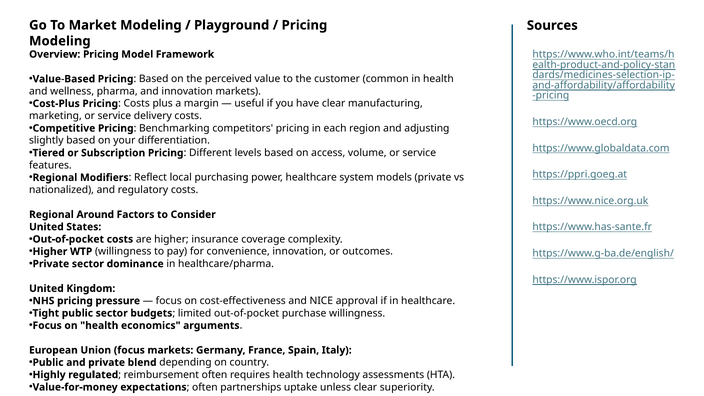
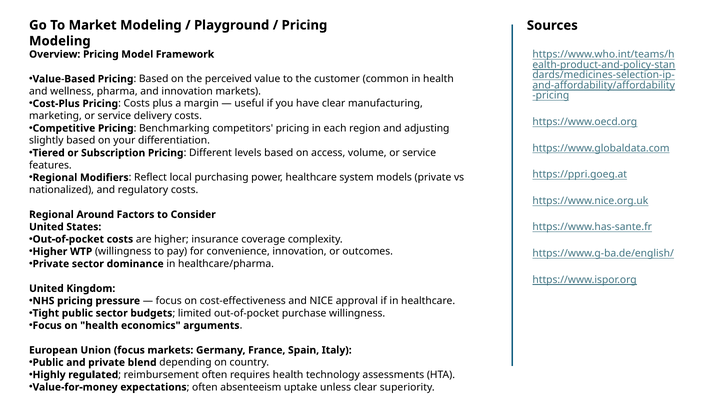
partnerships: partnerships -> absenteeism (251, 387)
